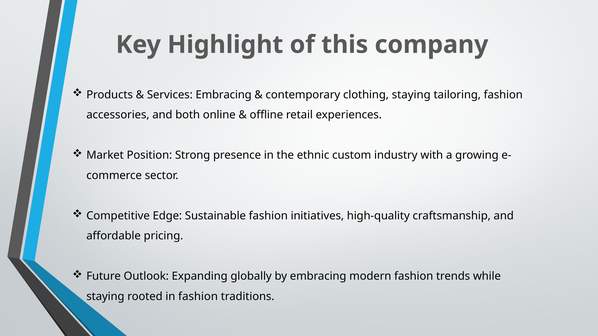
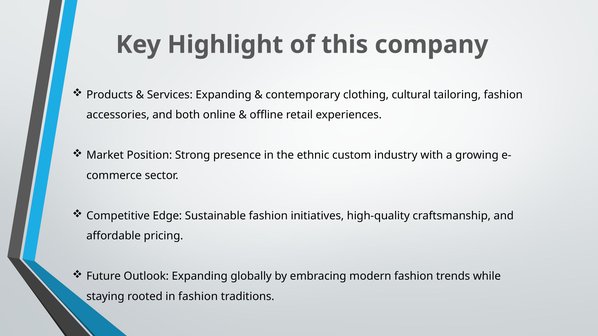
Services Embracing: Embracing -> Expanding (224, 95)
clothing staying: staying -> cultural (411, 95)
